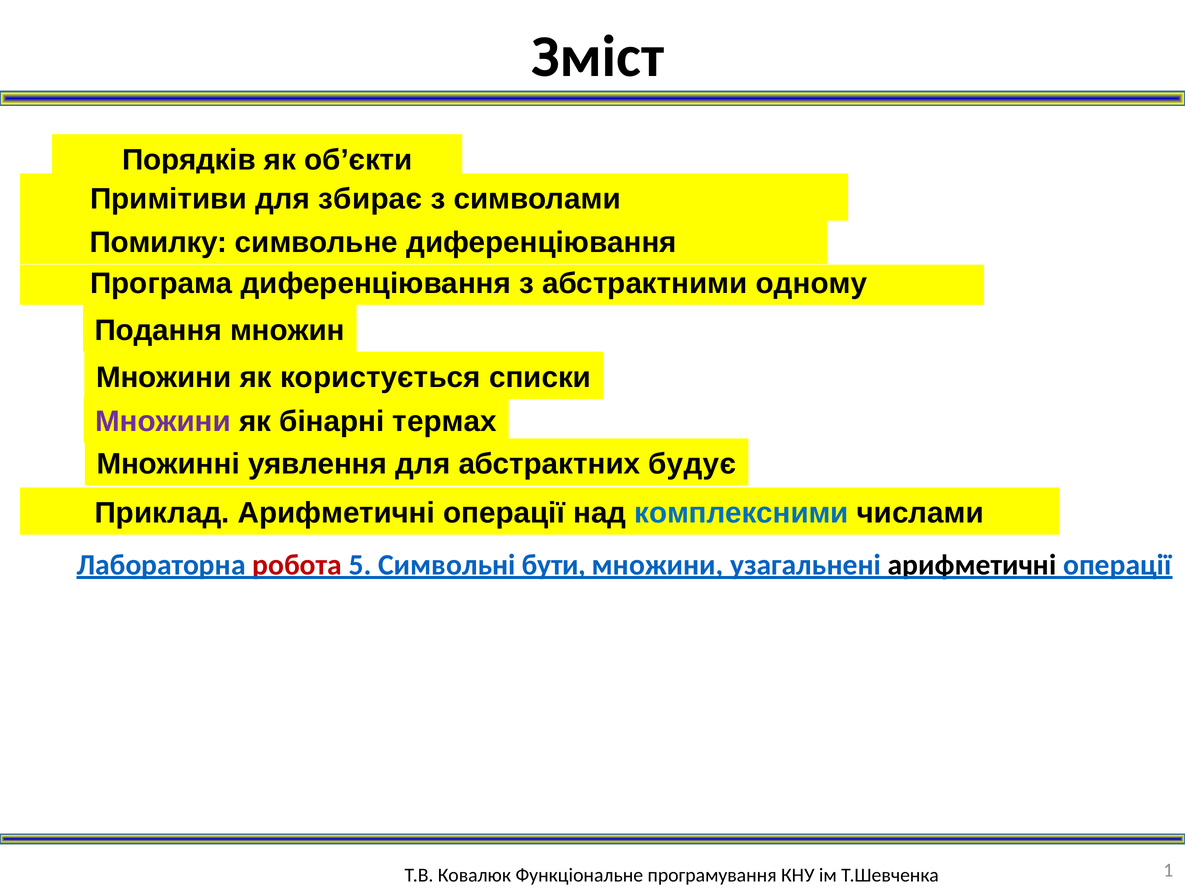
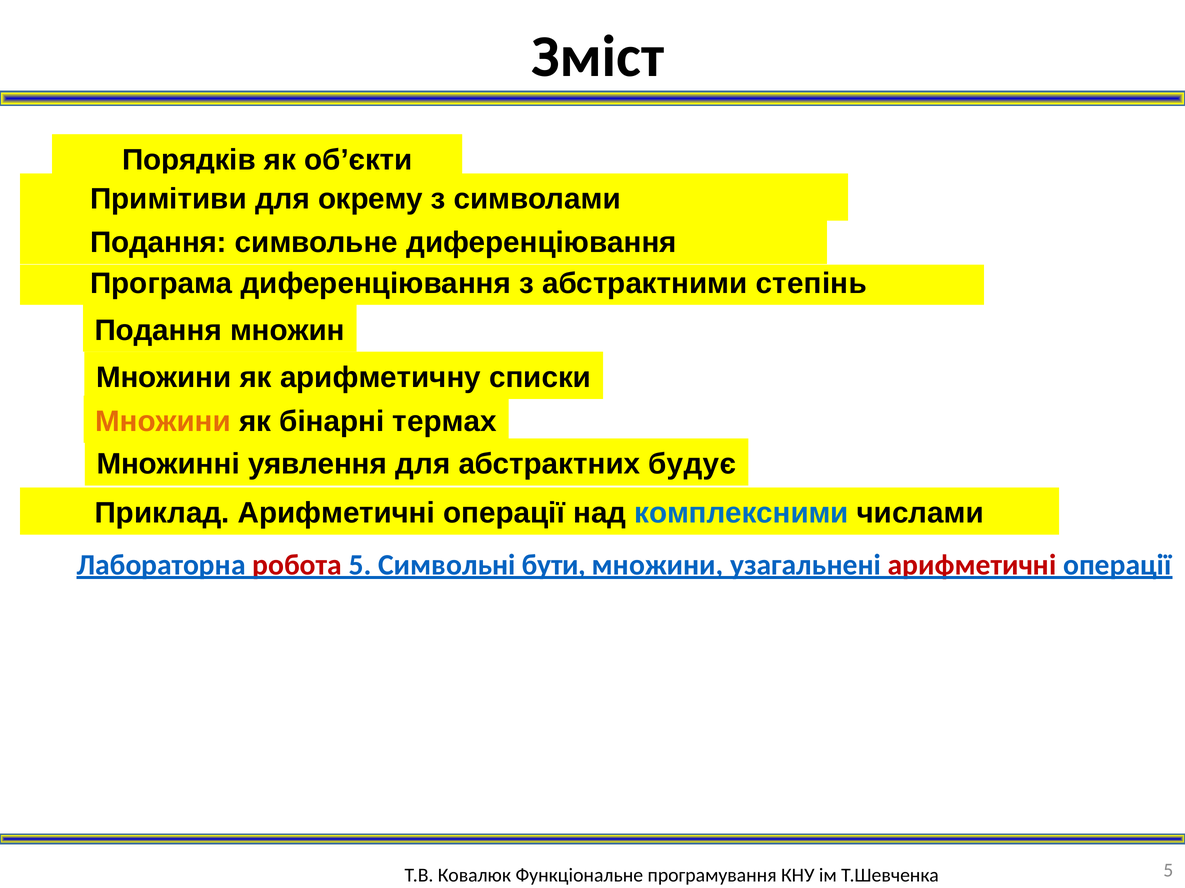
збирає: збирає -> окрему (370, 199)
Помилку: Помилку -> Подання (158, 243)
одному: одному -> степінь (811, 284)
користується: користується -> арифметичну (380, 378)
Множини colour: purple -> orange (163, 422)
арифметичні colour: black -> red (972, 565)
1: 1 -> 5 (1168, 871)
